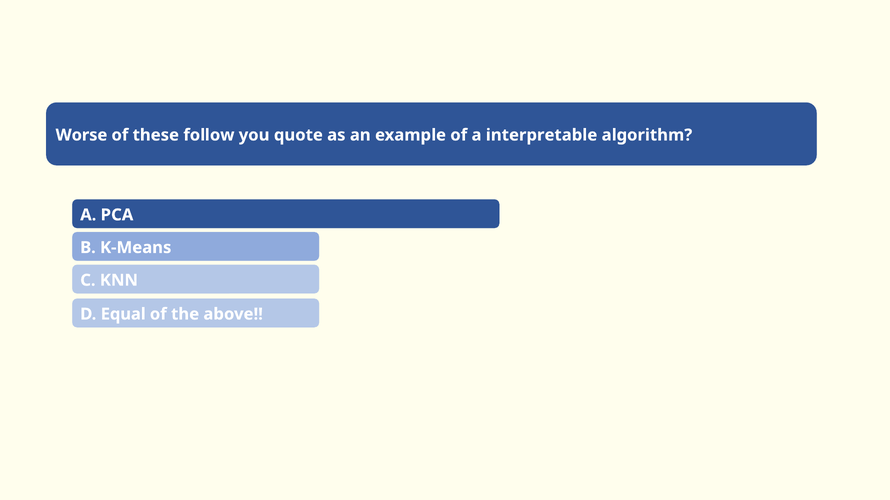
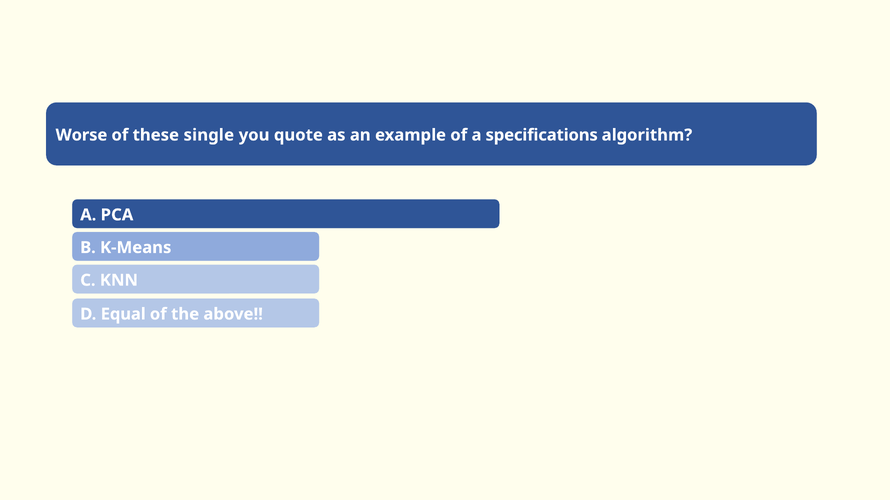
follow: follow -> single (209, 135)
interpretable: interpretable -> specifications (542, 135)
